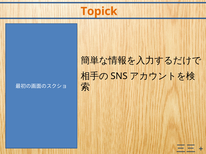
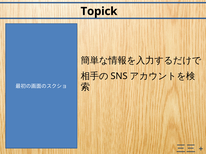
Topick colour: orange -> black (99, 11)
